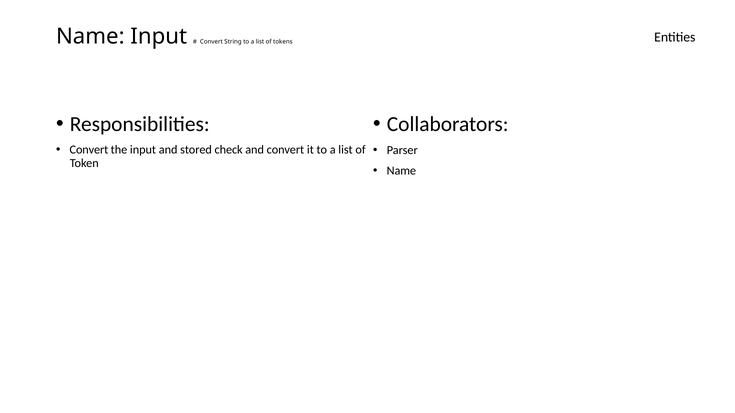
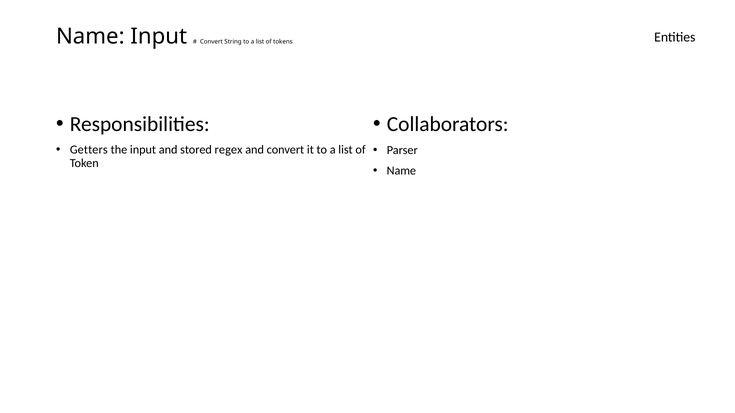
Convert: Convert -> Getters (89, 150)
check: check -> regex (229, 150)
